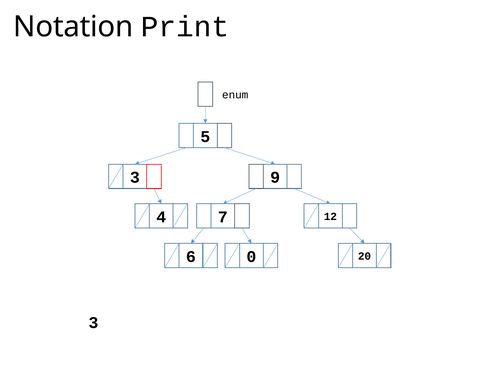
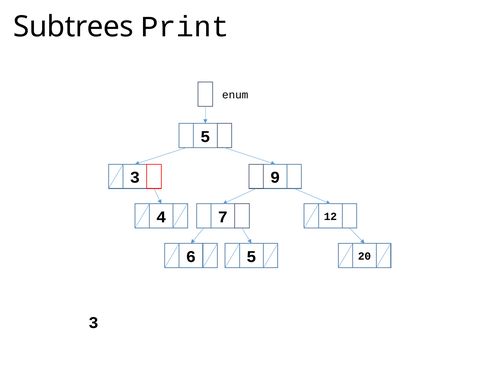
Notation: Notation -> Subtrees (73, 27)
6 0: 0 -> 5 (251, 257)
